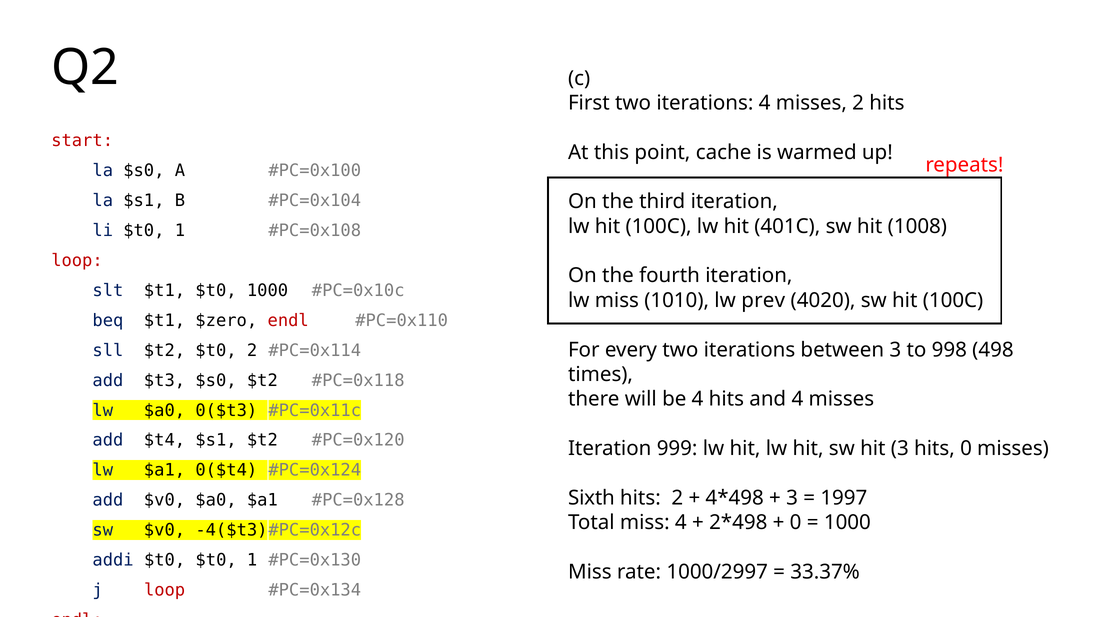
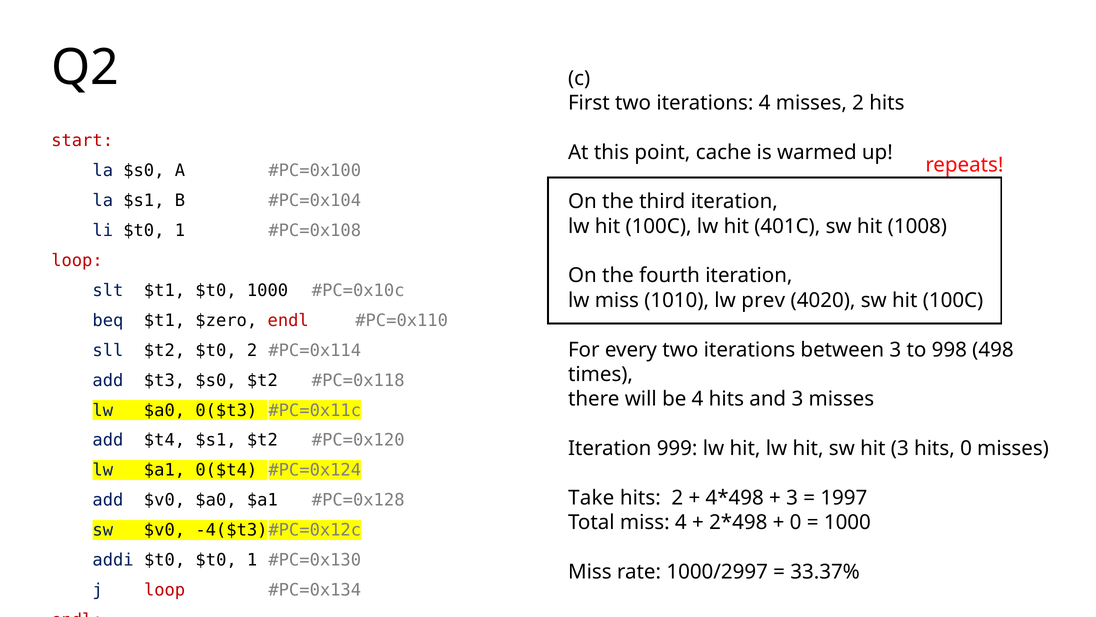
and 4: 4 -> 3 (797, 399)
Sixth: Sixth -> Take (591, 497)
